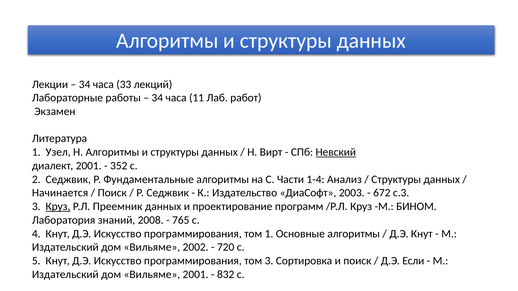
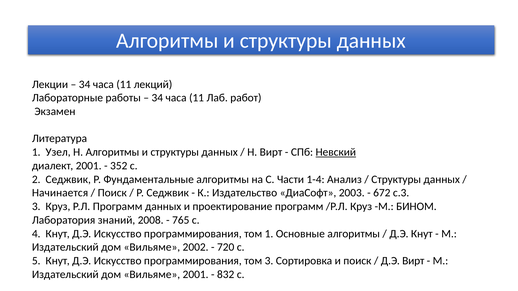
33: 33 -> 11 (124, 84)
Круз underline: present -> none (58, 207)
Р.Л Преемник: Преемник -> Программ (118, 207)
Д.Э Если: Если -> Вирт (413, 261)
